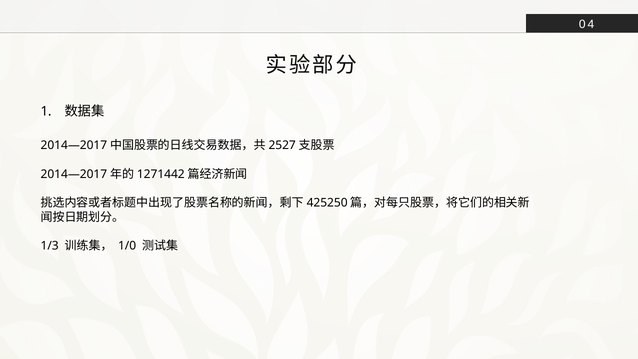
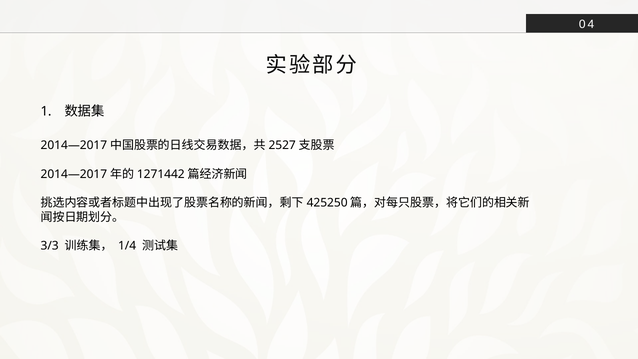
1/3: 1/3 -> 3/3 (50, 246)
1/0: 1/0 -> 1/4 (127, 246)
